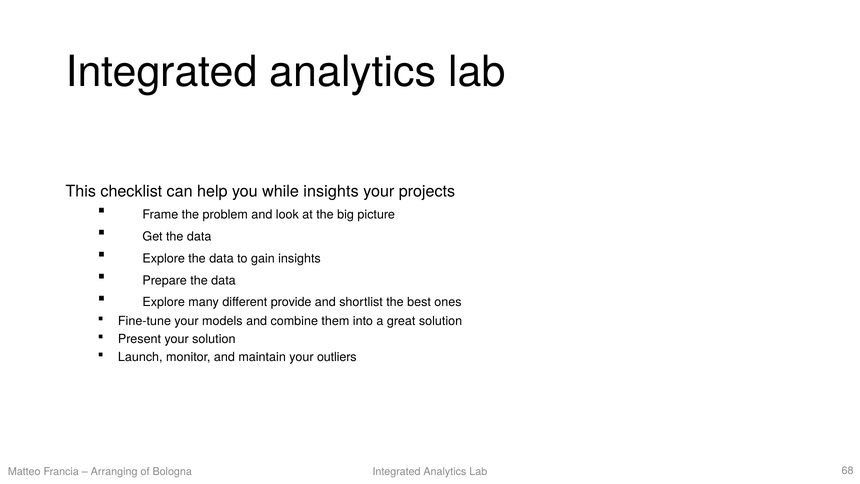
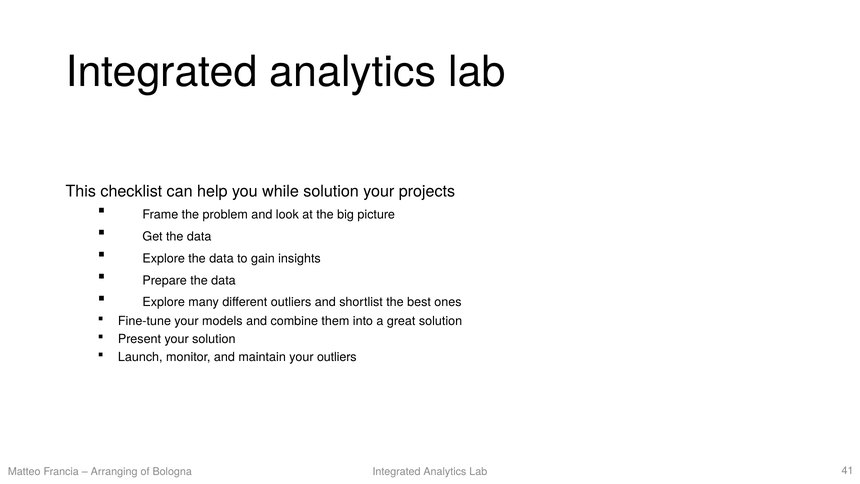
while insights: insights -> solution (331, 192)
different provide: provide -> outliers (291, 302)
68: 68 -> 41 (848, 470)
